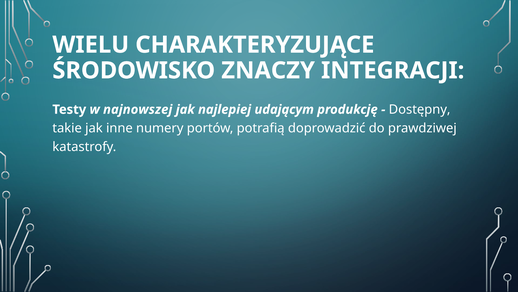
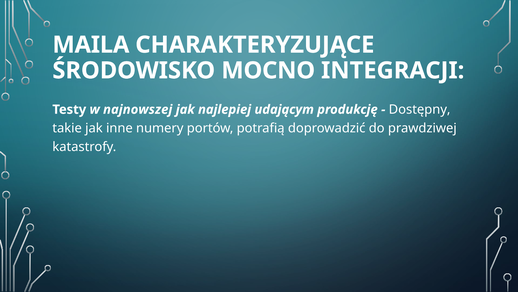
WIELU: WIELU -> MAILA (91, 45)
ZNACZY: ZNACZY -> MOCNO (268, 70)
